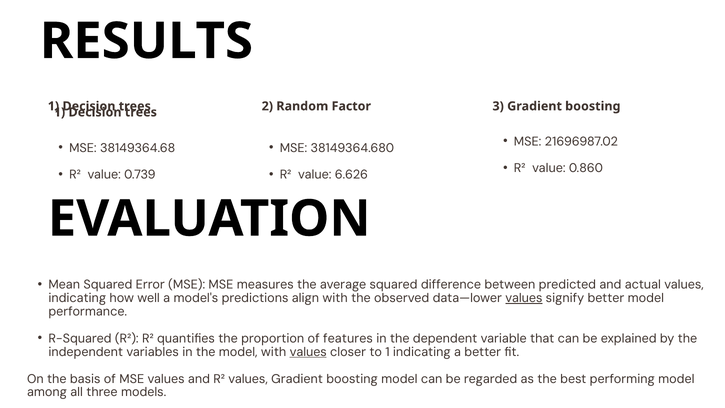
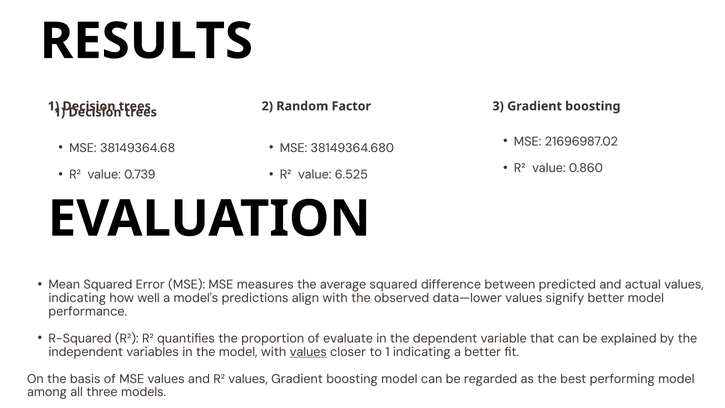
6.626: 6.626 -> 6.525 (351, 175)
values underline: present -> none (524, 298)
features: features -> evaluate (348, 338)
